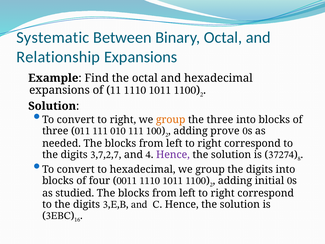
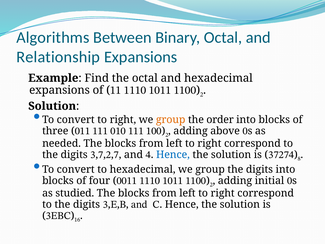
Systematic: Systematic -> Algorithms (53, 38)
the three: three -> order (220, 119)
prove: prove -> above (225, 131)
Hence colour: purple -> blue (173, 155)
